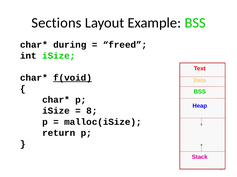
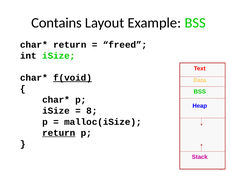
Sections: Sections -> Contains (57, 23)
during: during -> return (70, 45)
return underline: none -> present (59, 133)
